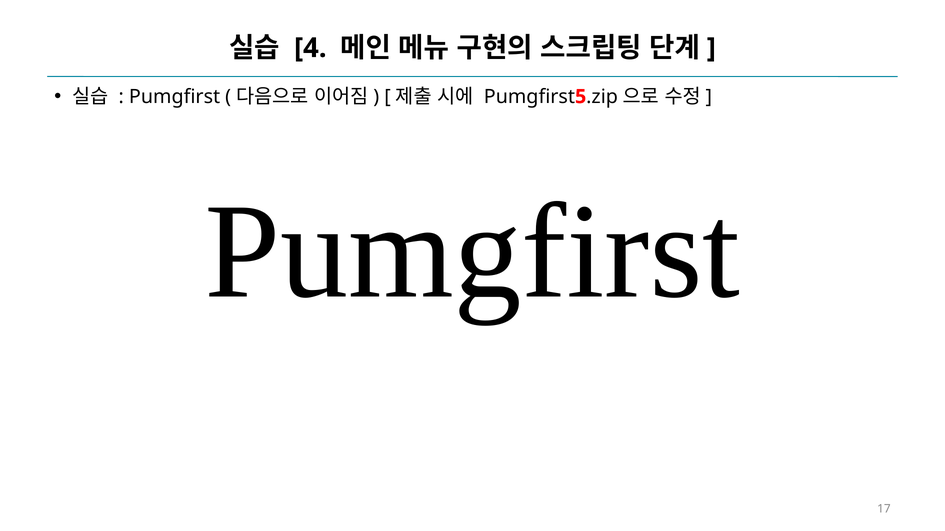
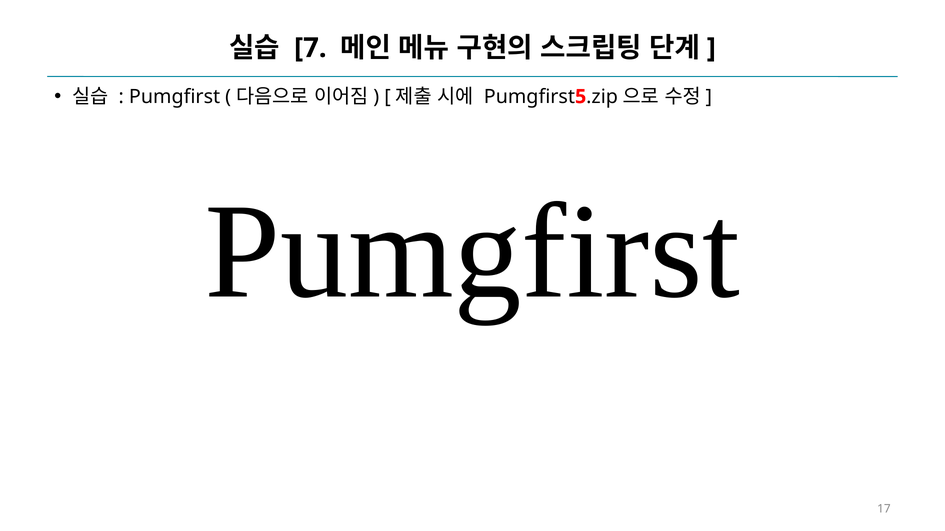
4: 4 -> 7 (310, 48)
